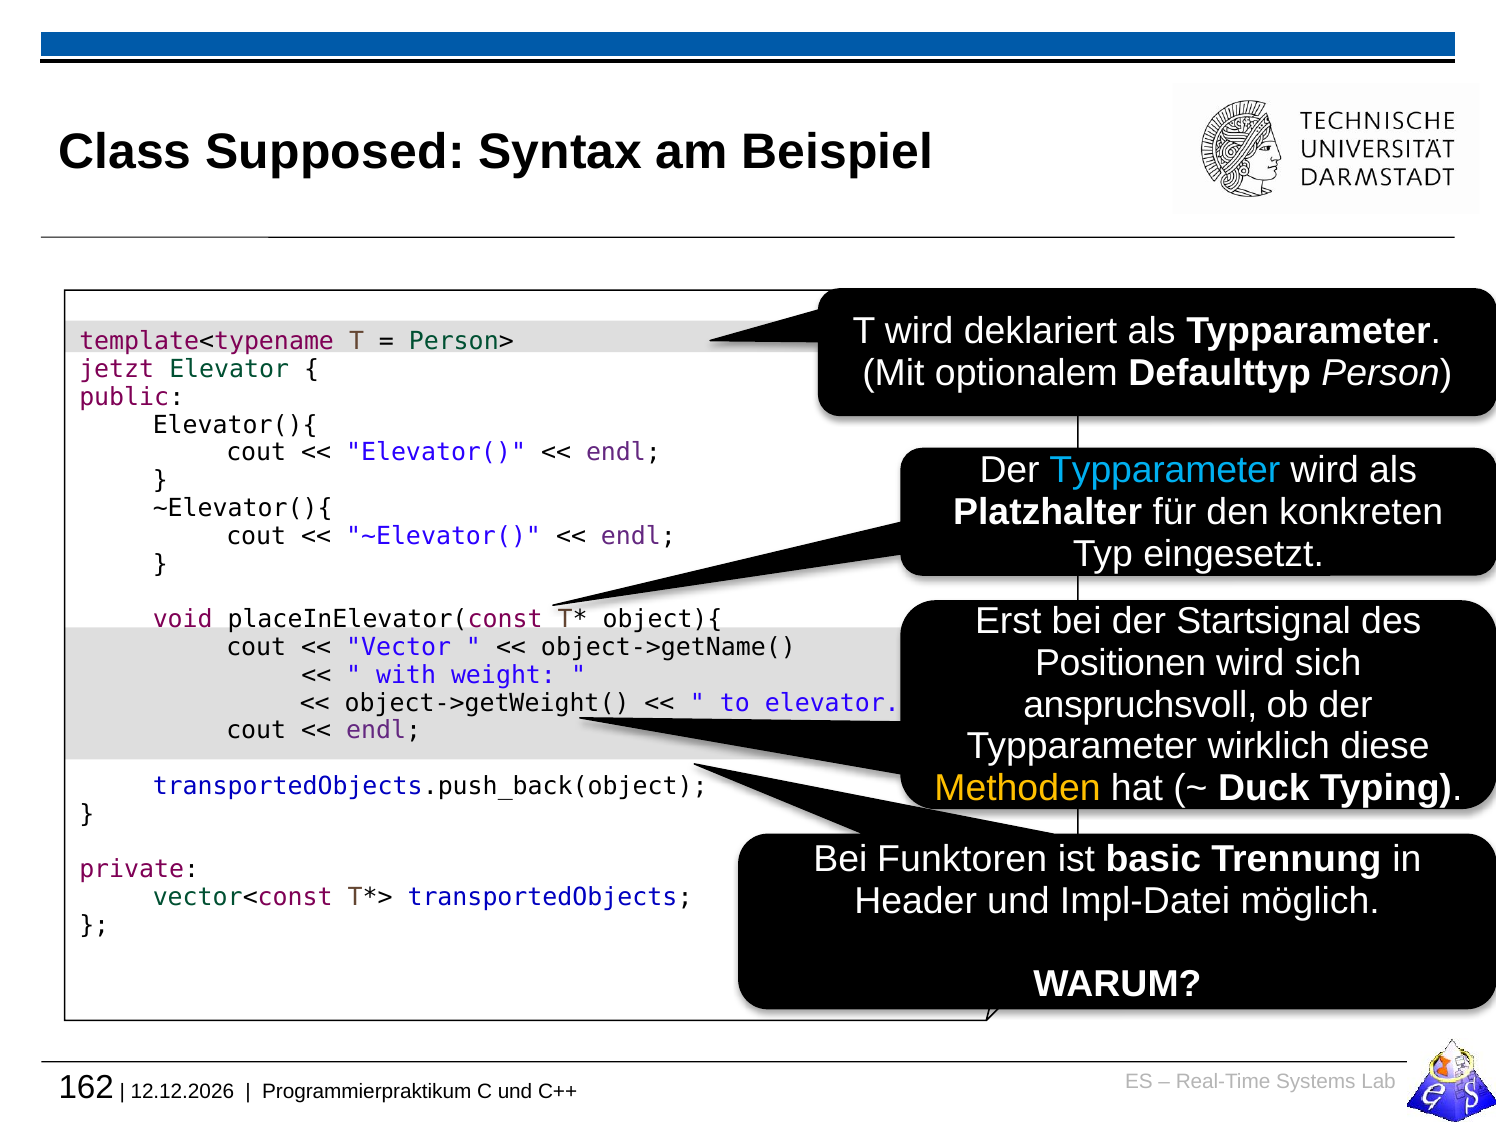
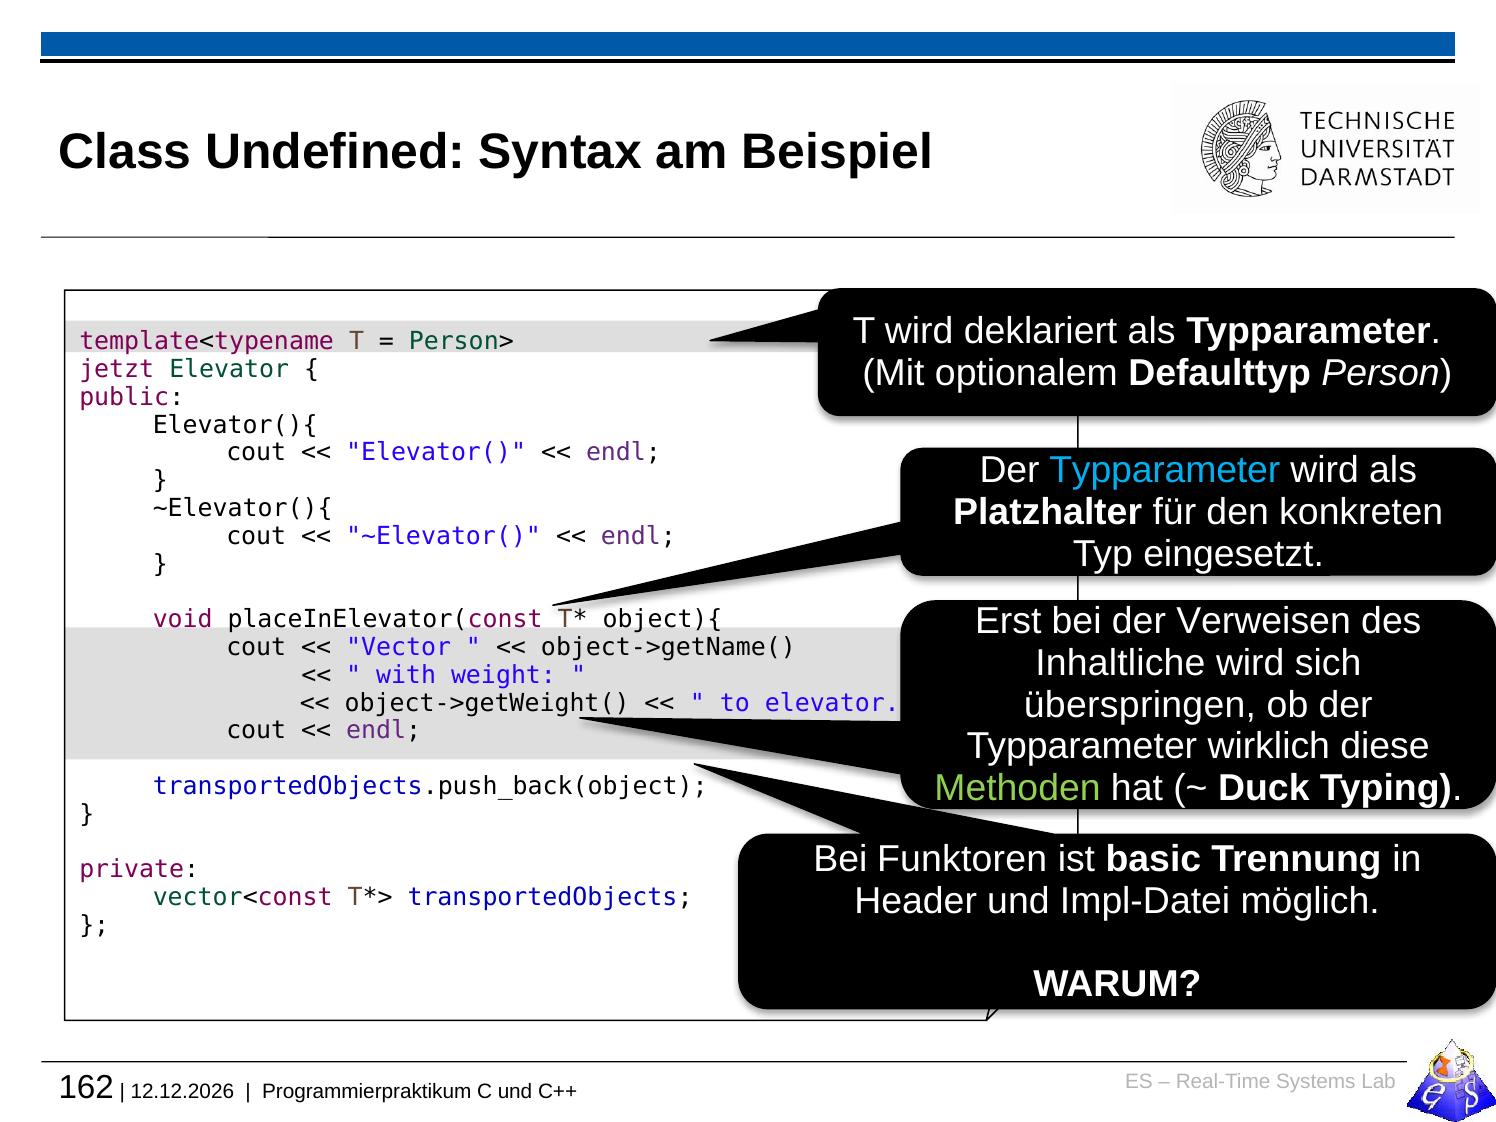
Supposed: Supposed -> Undefined (335, 152)
Startsignal: Startsignal -> Verweisen (1264, 621)
Positionen: Positionen -> Inhaltliche (1120, 663)
anspruchsvoll: anspruchsvoll -> überspringen (1140, 705)
Methoden colour: yellow -> light green (1018, 788)
